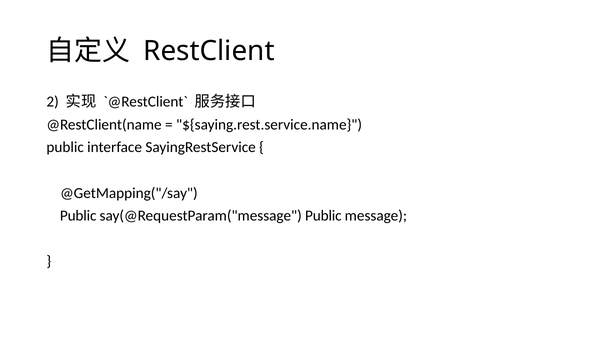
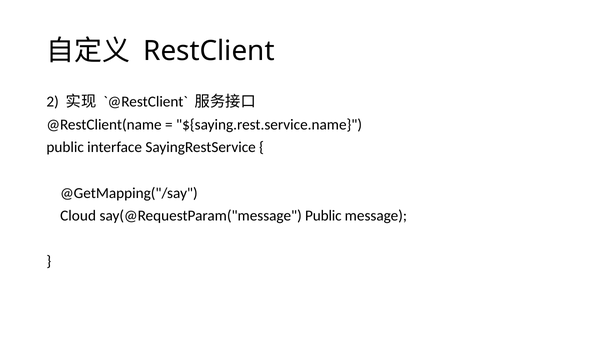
Public: Public -> Cloud (78, 216)
